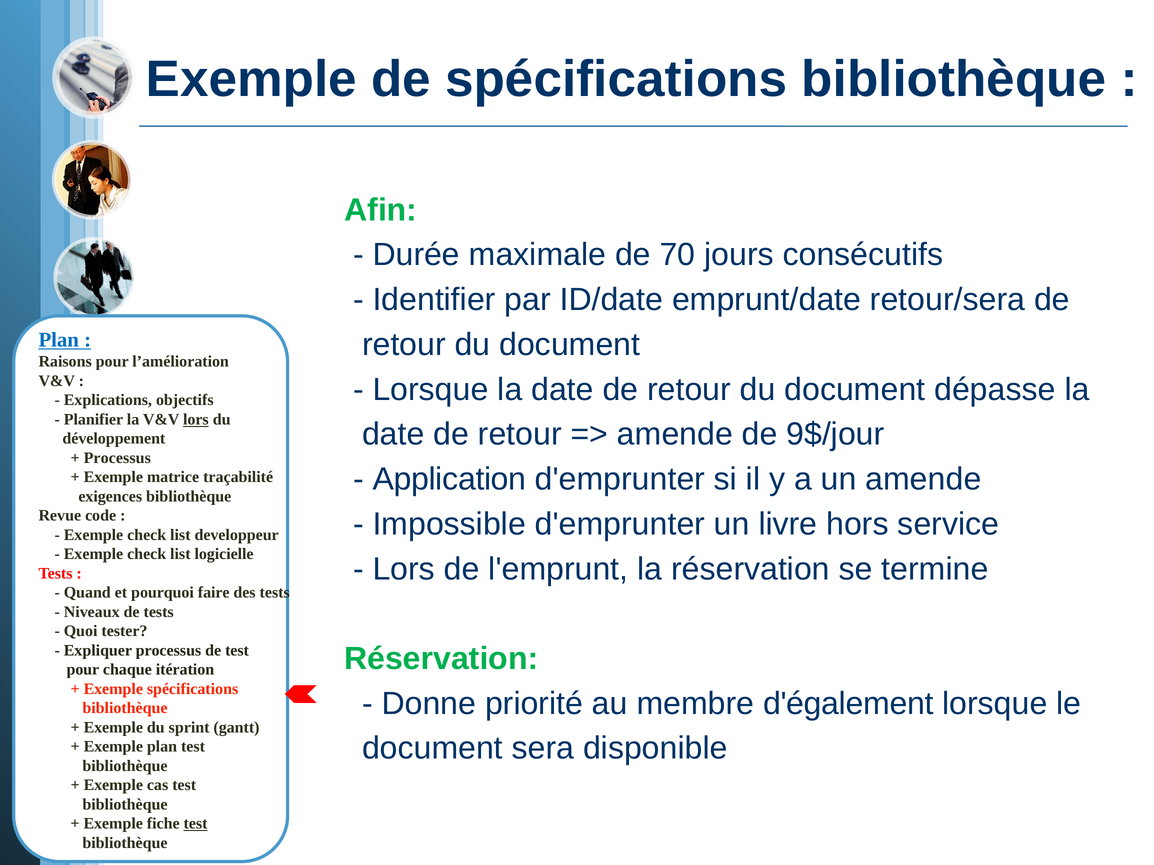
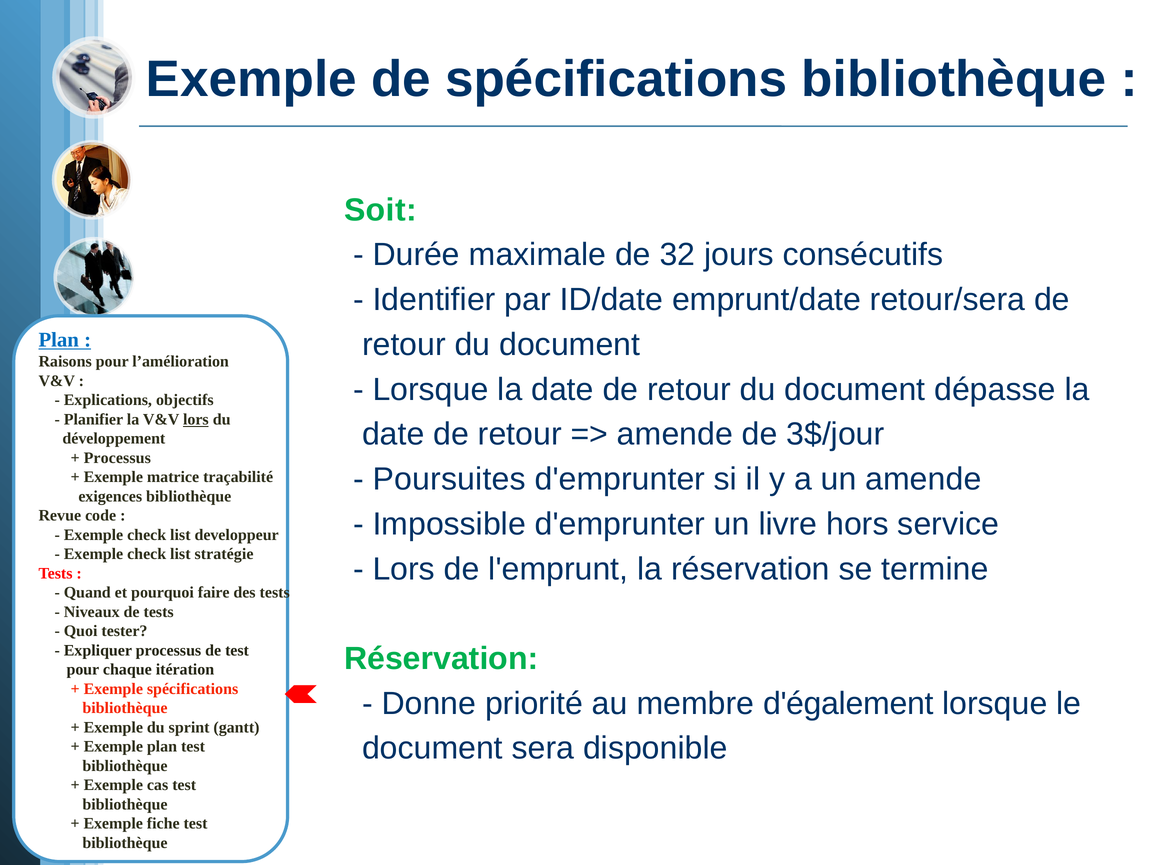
Afin: Afin -> Soit (381, 210)
70: 70 -> 32 (677, 255)
9$/jour: 9$/jour -> 3$/jour (835, 435)
Application: Application -> Poursuites (449, 480)
logicielle: logicielle -> stratégie (224, 554)
test underline: present -> none (196, 824)
